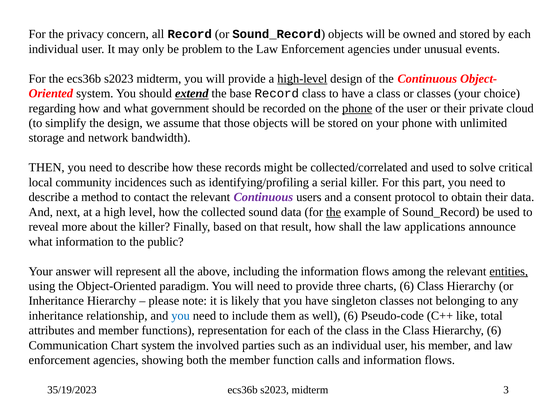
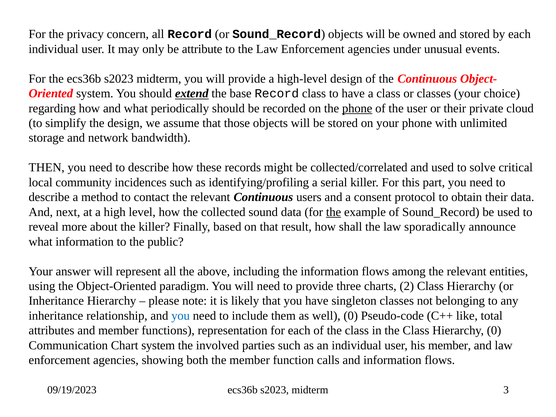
problem: problem -> attribute (202, 49)
high-level underline: present -> none (302, 79)
government: government -> periodically (180, 108)
Continuous colour: purple -> black (263, 197)
applications: applications -> sporadically (435, 227)
entities underline: present -> none (509, 271)
charts 6: 6 -> 2 (407, 286)
well 6: 6 -> 0 (351, 316)
Hierarchy 6: 6 -> 0 (494, 331)
35/19/2023: 35/19/2023 -> 09/19/2023 (72, 390)
